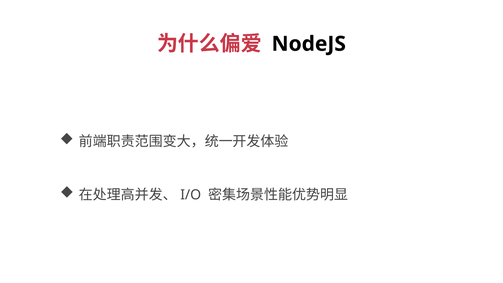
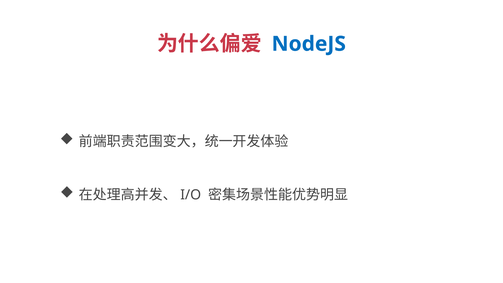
NodeJS colour: black -> blue (309, 44)
